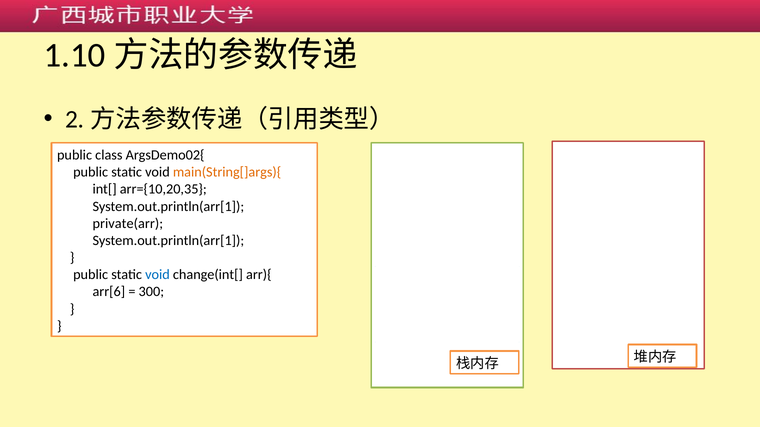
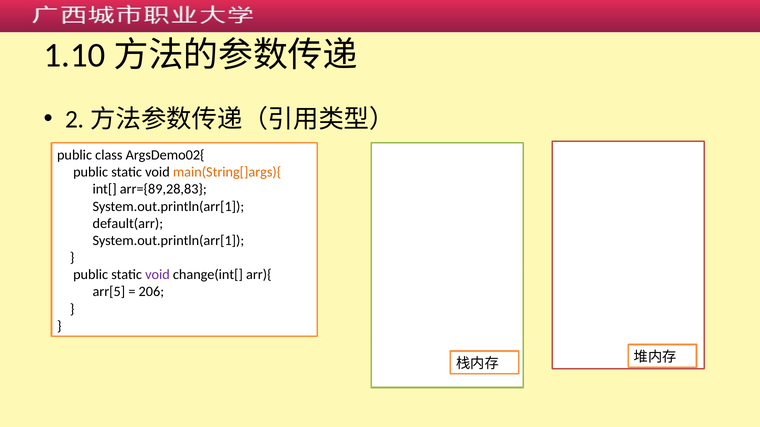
arr={10,20,35: arr={10,20,35 -> arr={89,28,83 (163, 189)
private(arr: private(arr -> default(arr (128, 224)
void colour: blue -> purple (157, 275)
arr[6: arr[6 -> arr[5 (109, 292)
300: 300 -> 206 (151, 292)
